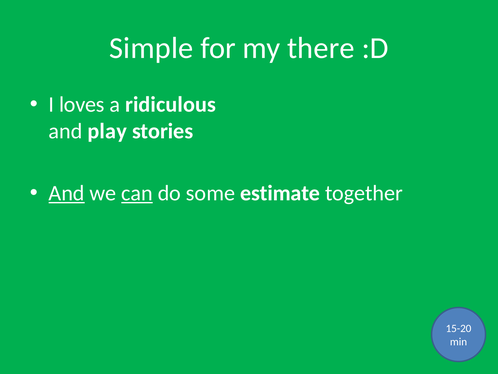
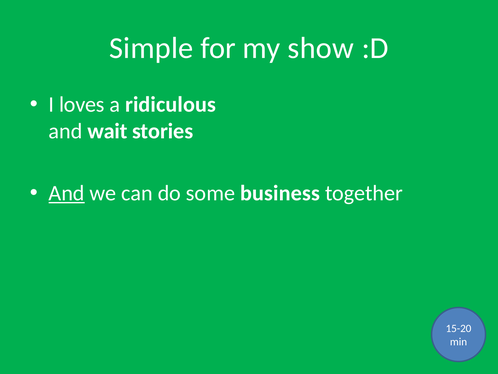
there: there -> show (321, 48)
play: play -> wait (107, 131)
can underline: present -> none (137, 193)
estimate: estimate -> business (280, 193)
